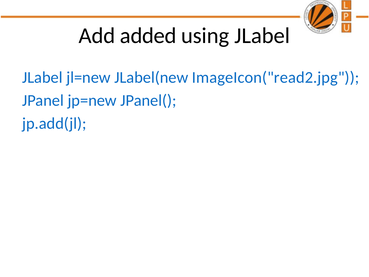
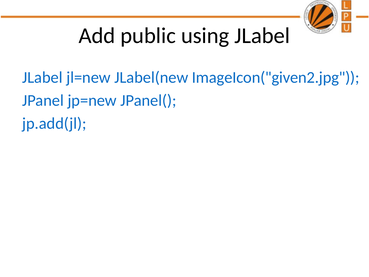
added: added -> public (148, 36)
ImageIcon("read2.jpg: ImageIcon("read2.jpg -> ImageIcon("given2.jpg (276, 77)
